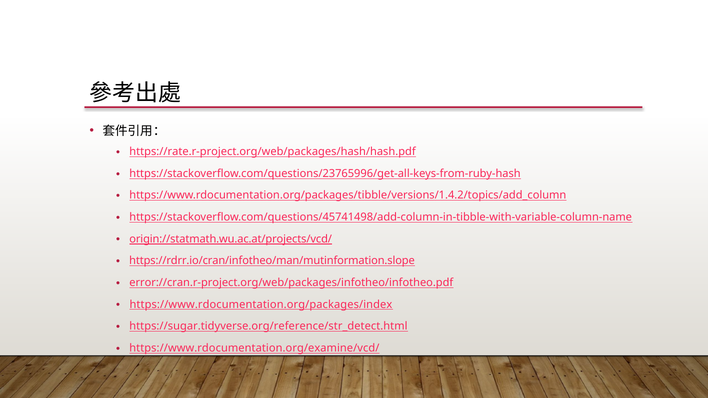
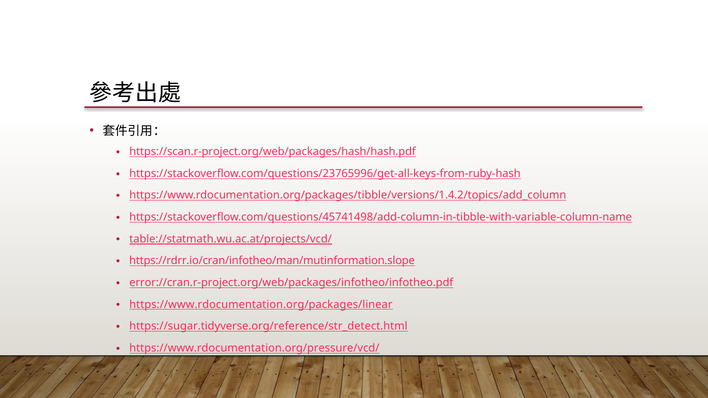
https://rate.r-project.org/web/packages/hash/hash.pdf: https://rate.r-project.org/web/packages/hash/hash.pdf -> https://scan.r-project.org/web/packages/hash/hash.pdf (273, 152)
origin://statmath.wu.ac.at/projects/vcd/: origin://statmath.wu.ac.at/projects/vcd/ -> table://statmath.wu.ac.at/projects/vcd/ (231, 239)
https://www.rdocumentation.org/packages/index: https://www.rdocumentation.org/packages/index -> https://www.rdocumentation.org/packages/linear (261, 305)
https://www.rdocumentation.org/examine/vcd/: https://www.rdocumentation.org/examine/vcd/ -> https://www.rdocumentation.org/pressure/vcd/ (254, 348)
